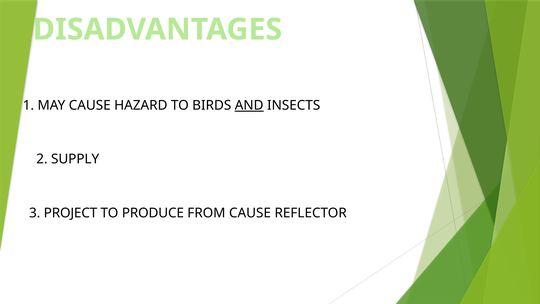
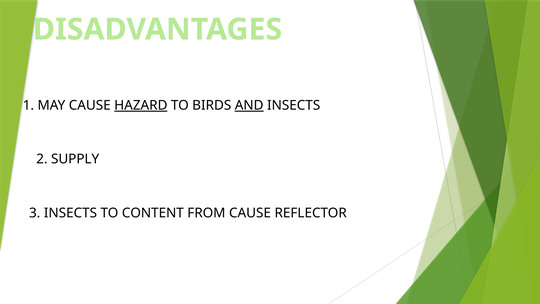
HAZARD underline: none -> present (141, 105)
3 PROJECT: PROJECT -> INSECTS (70, 213)
PRODUCE: PRODUCE -> CONTENT (153, 213)
